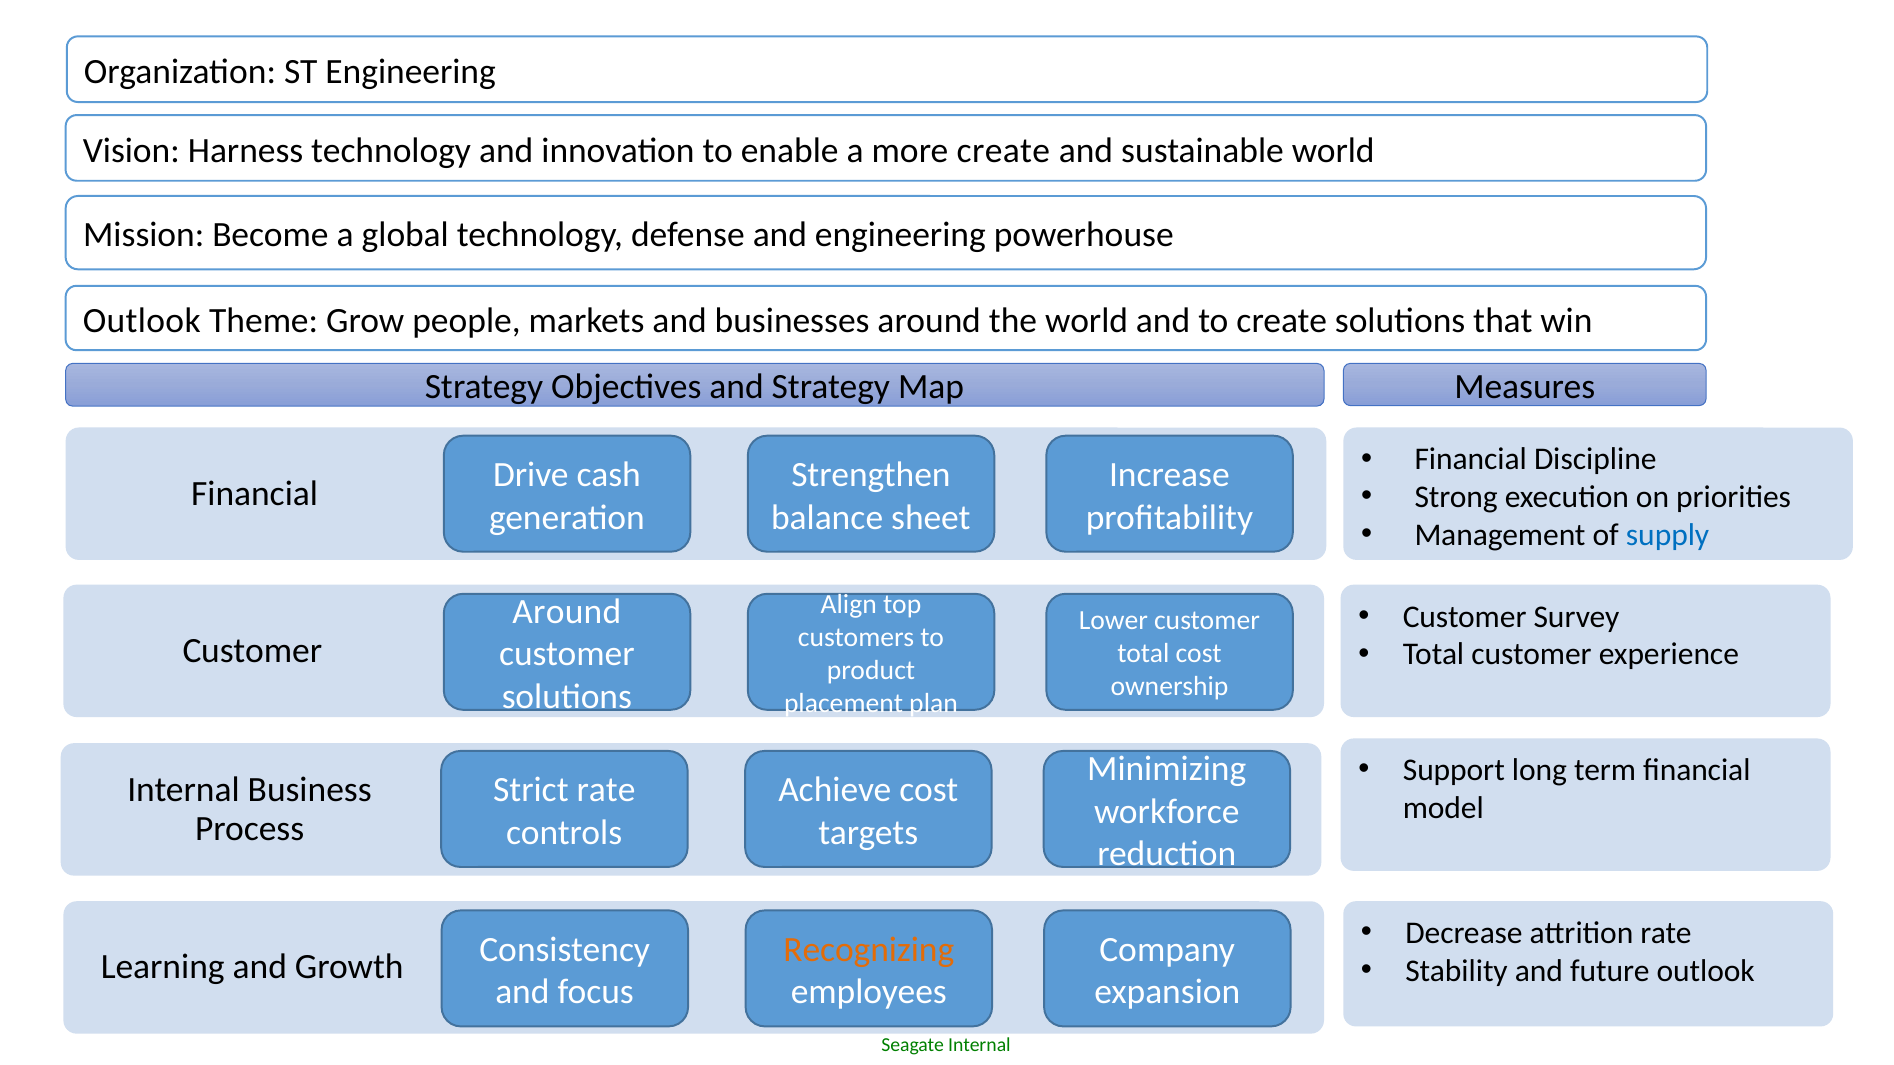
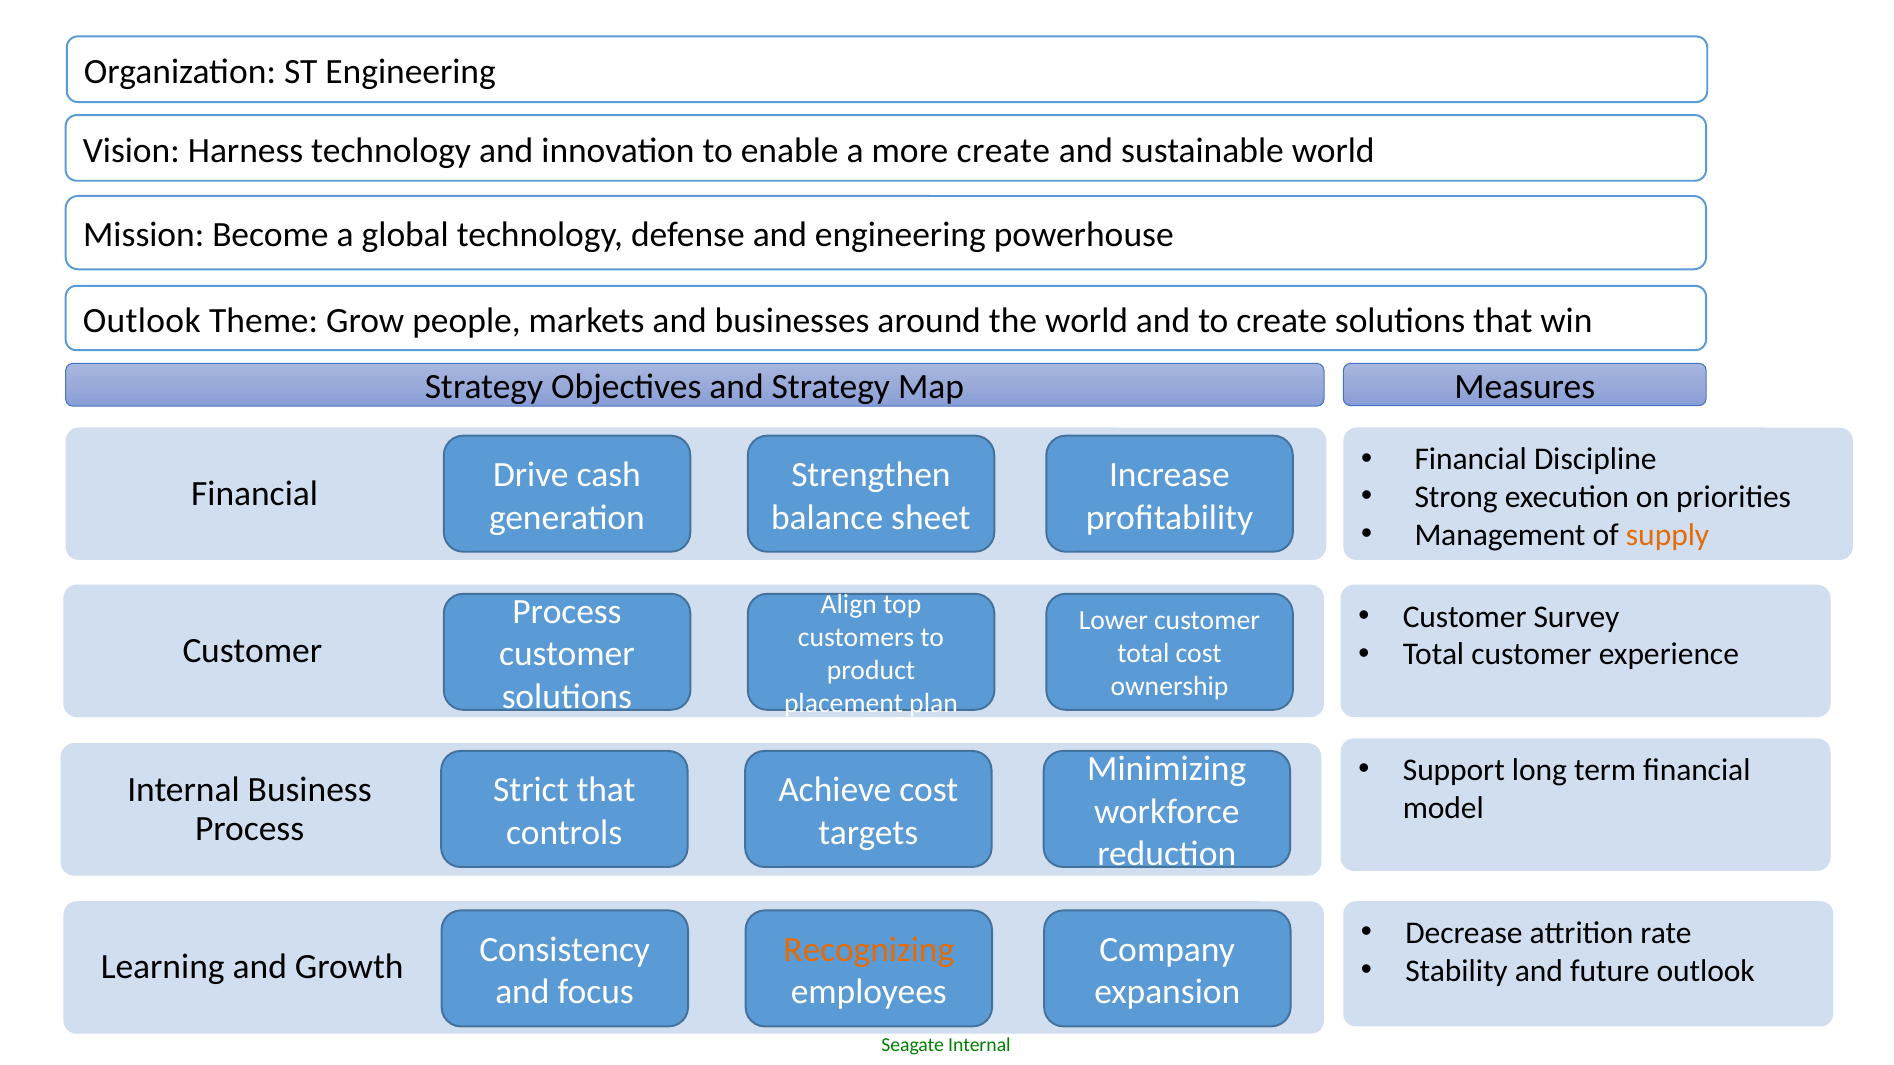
supply colour: blue -> orange (1668, 535)
Around: Around -> Process (567, 612)
Strict rate: rate -> that (606, 790)
